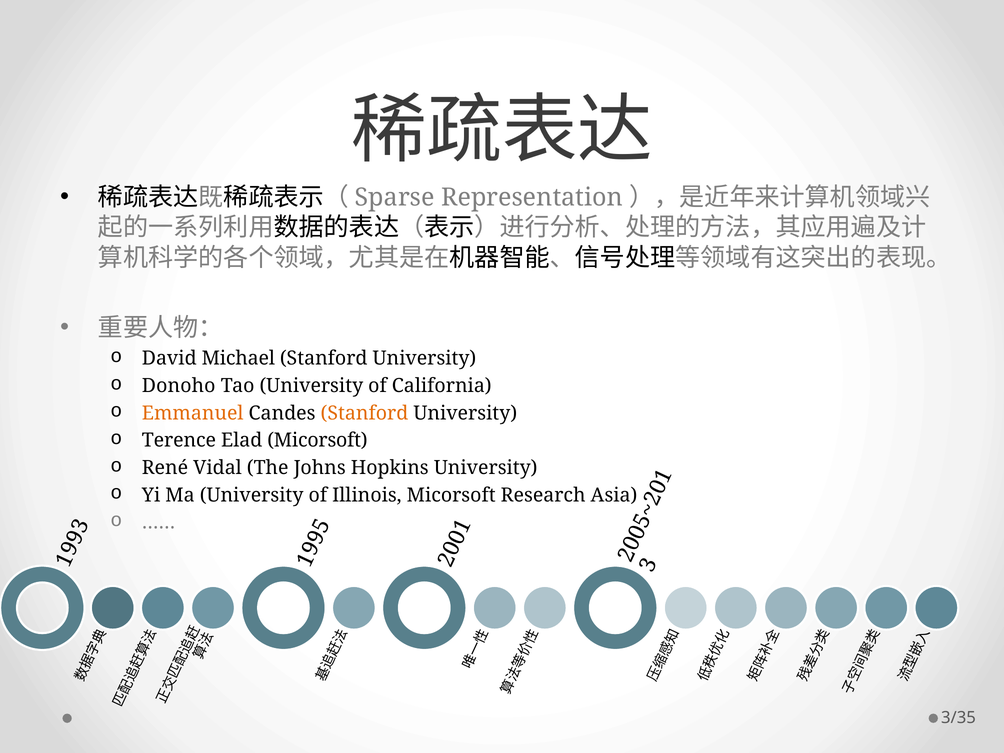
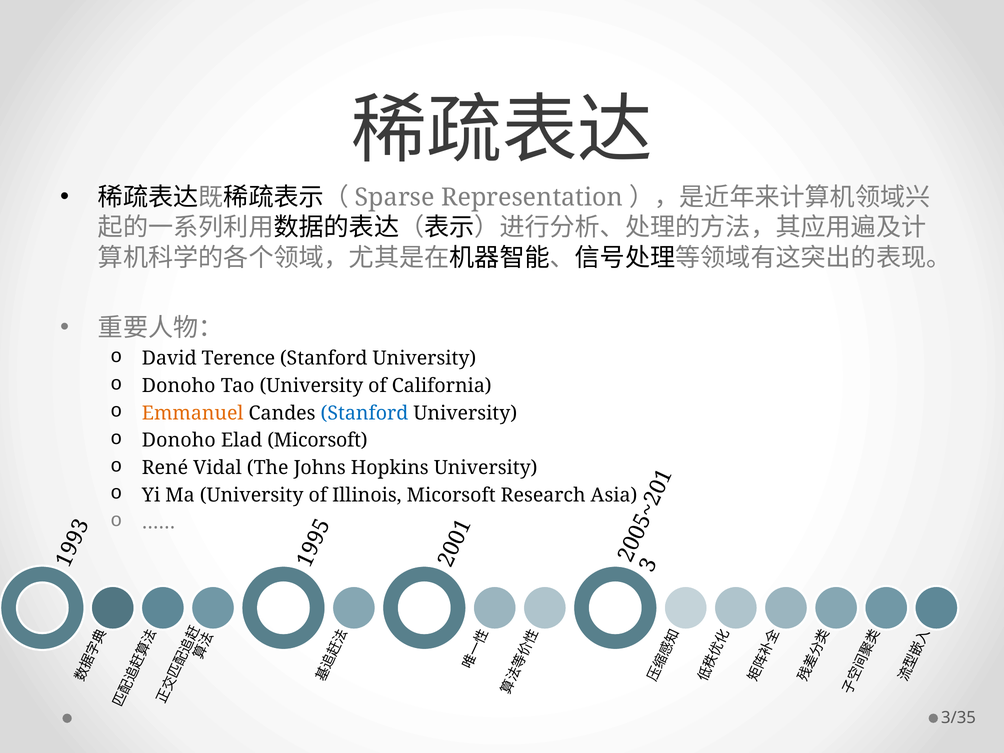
Michael: Michael -> Terence (238, 358)
Stanford colour: orange -> blue (364, 413)
Terence: Terence -> Donoho (179, 440)
